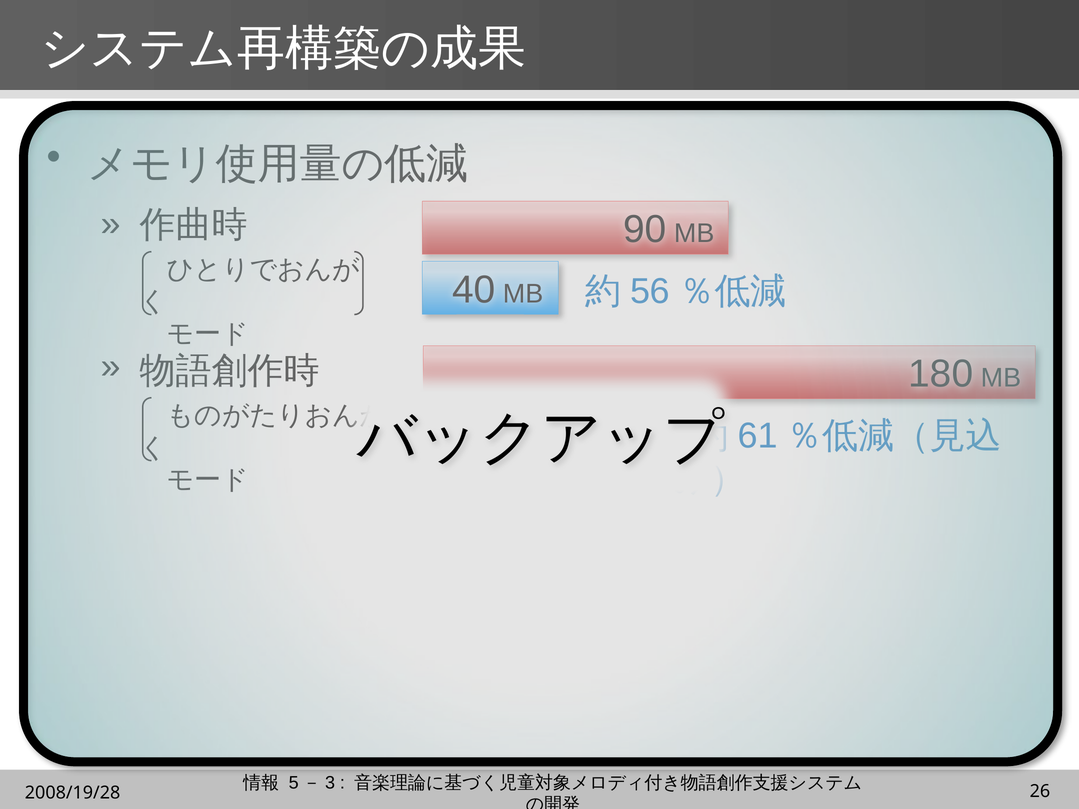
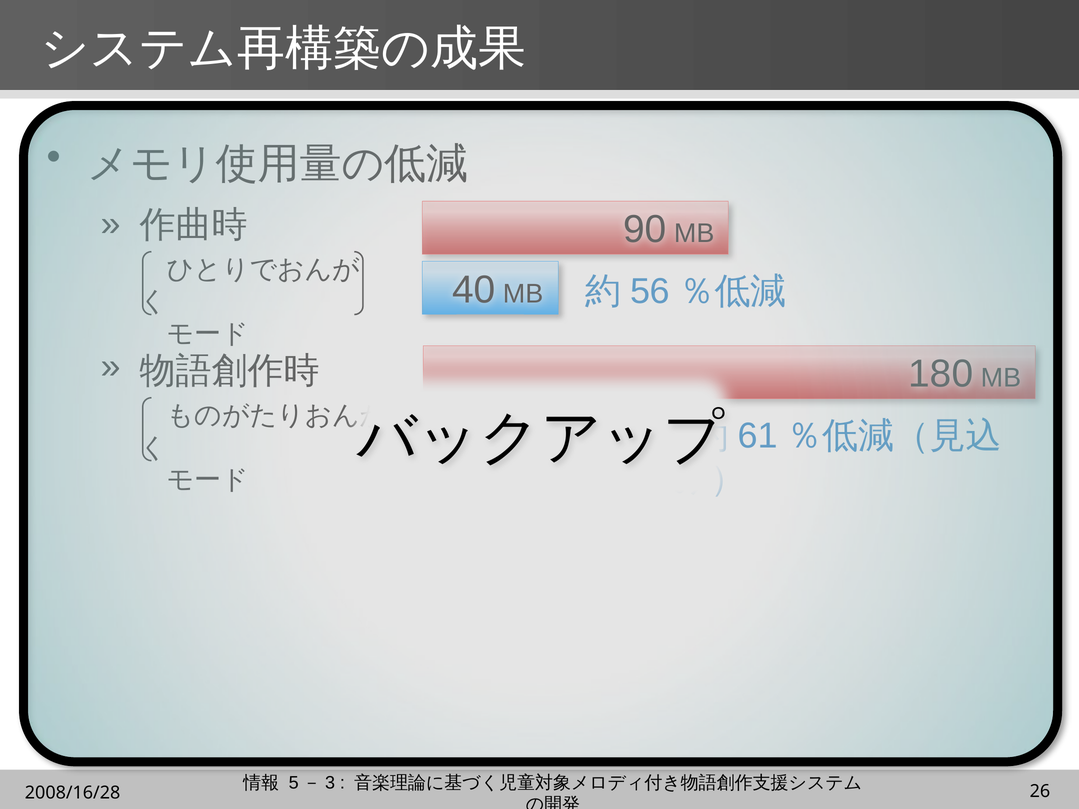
2008/19/28: 2008/19/28 -> 2008/16/28 (73, 793)
